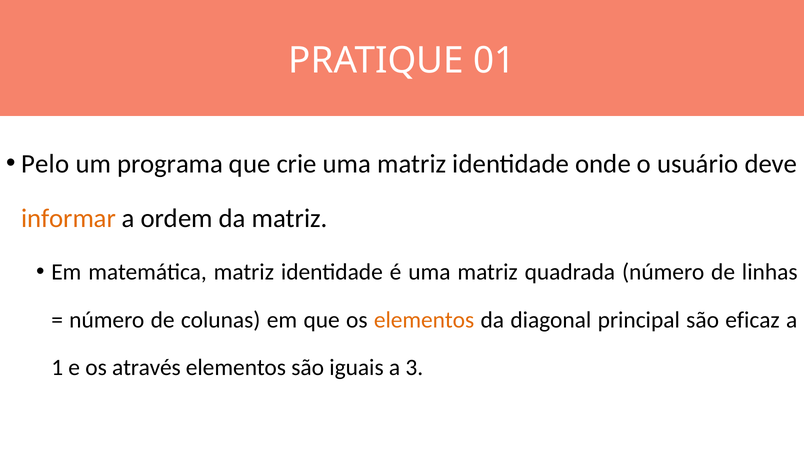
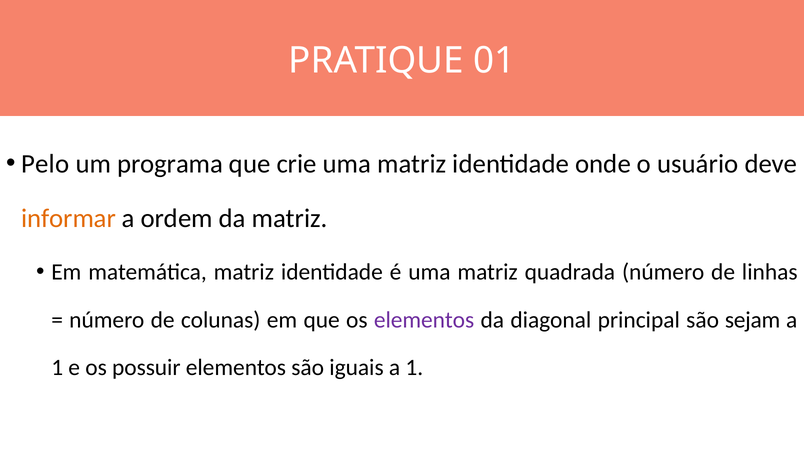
elementos colour: orange -> purple (424, 320)
eficaz: eficaz -> sejam (753, 320)
através: através -> possuir (146, 368)
iguais a 3: 3 -> 1 (414, 368)
